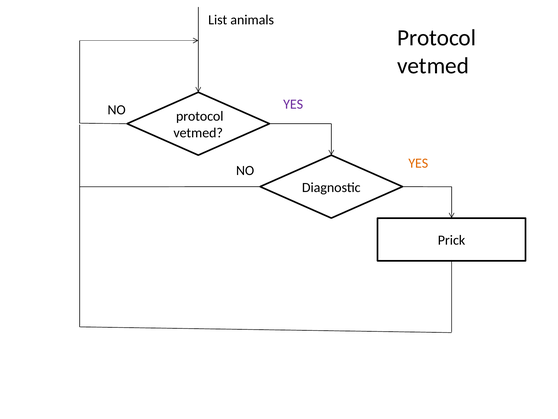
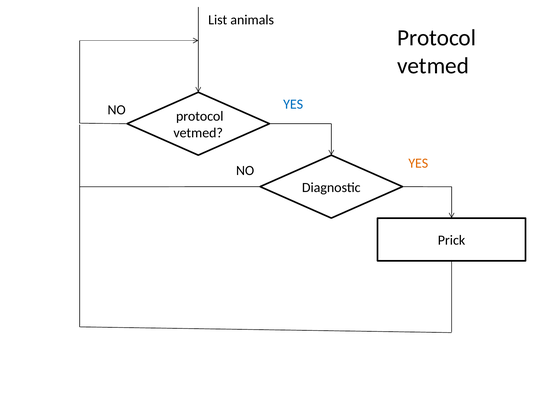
YES colour: purple -> blue (293, 104)
